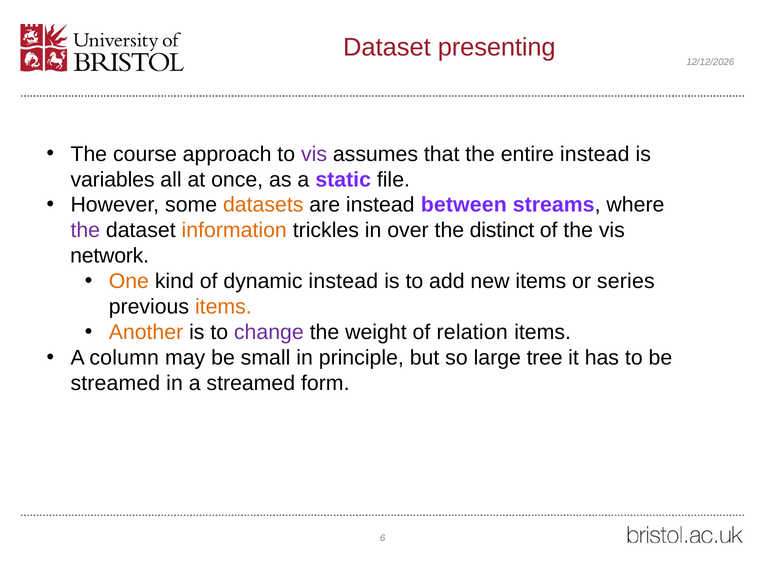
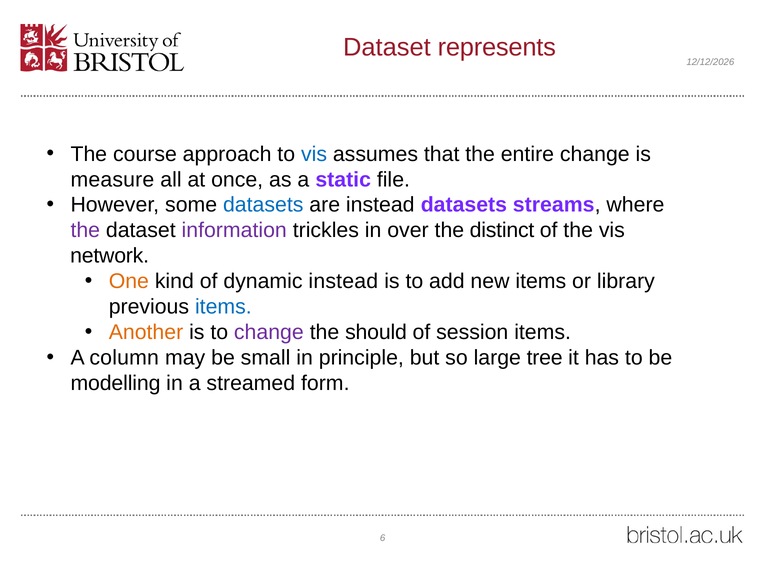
presenting: presenting -> represents (497, 47)
vis colour: purple -> blue (314, 154)
entire instead: instead -> change (595, 154)
variables: variables -> measure (112, 180)
datasets colour: orange -> blue (263, 205)
instead between: between -> datasets (464, 205)
information colour: orange -> purple (234, 231)
series: series -> library (626, 282)
items colour: orange -> blue (223, 307)
weight: weight -> should (376, 333)
relation: relation -> session (472, 333)
streamed: streamed -> modelling (116, 384)
